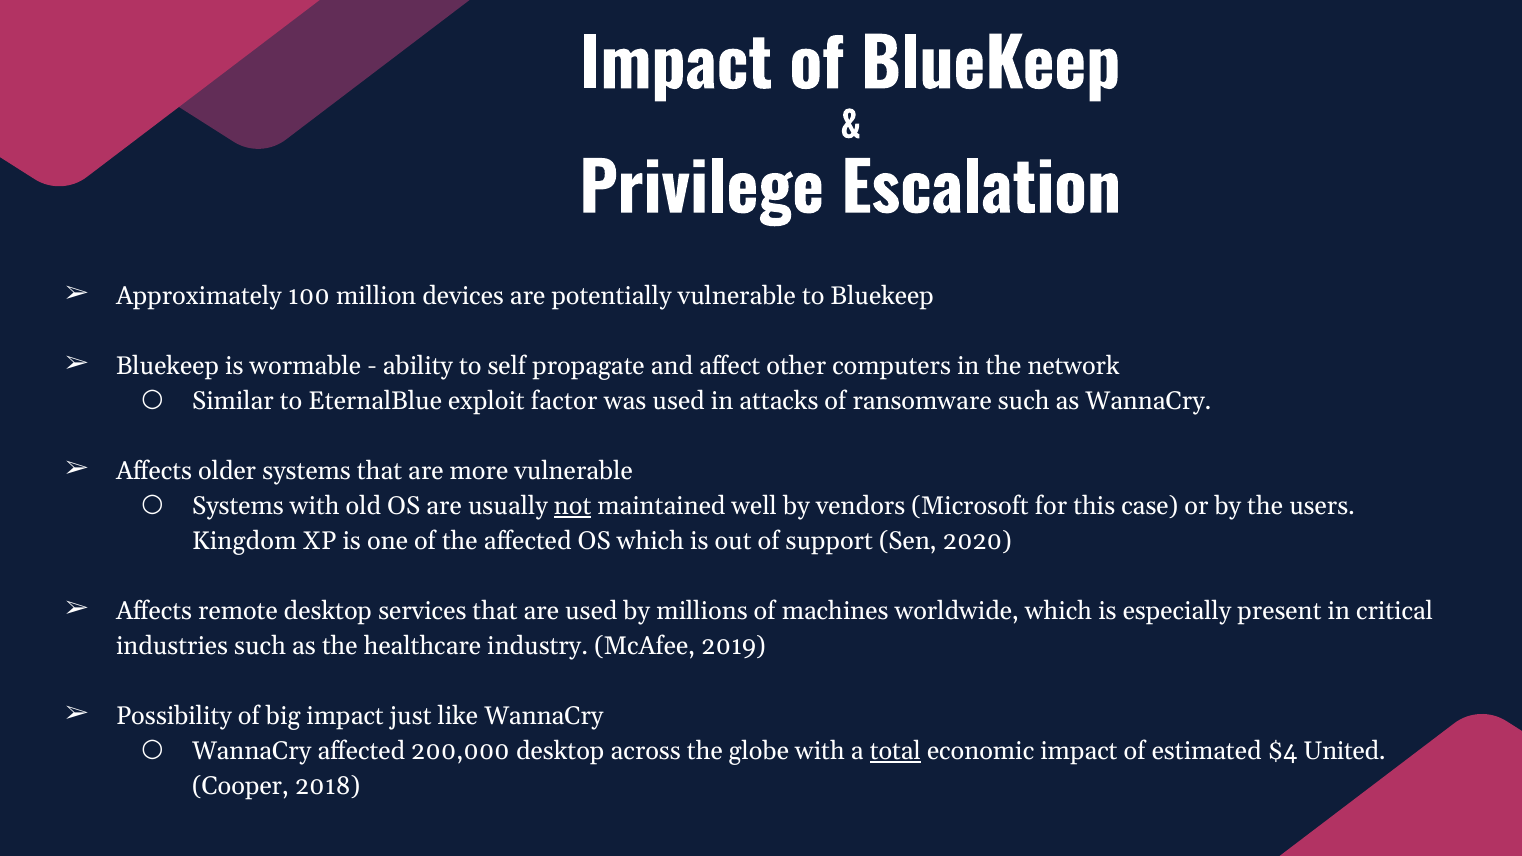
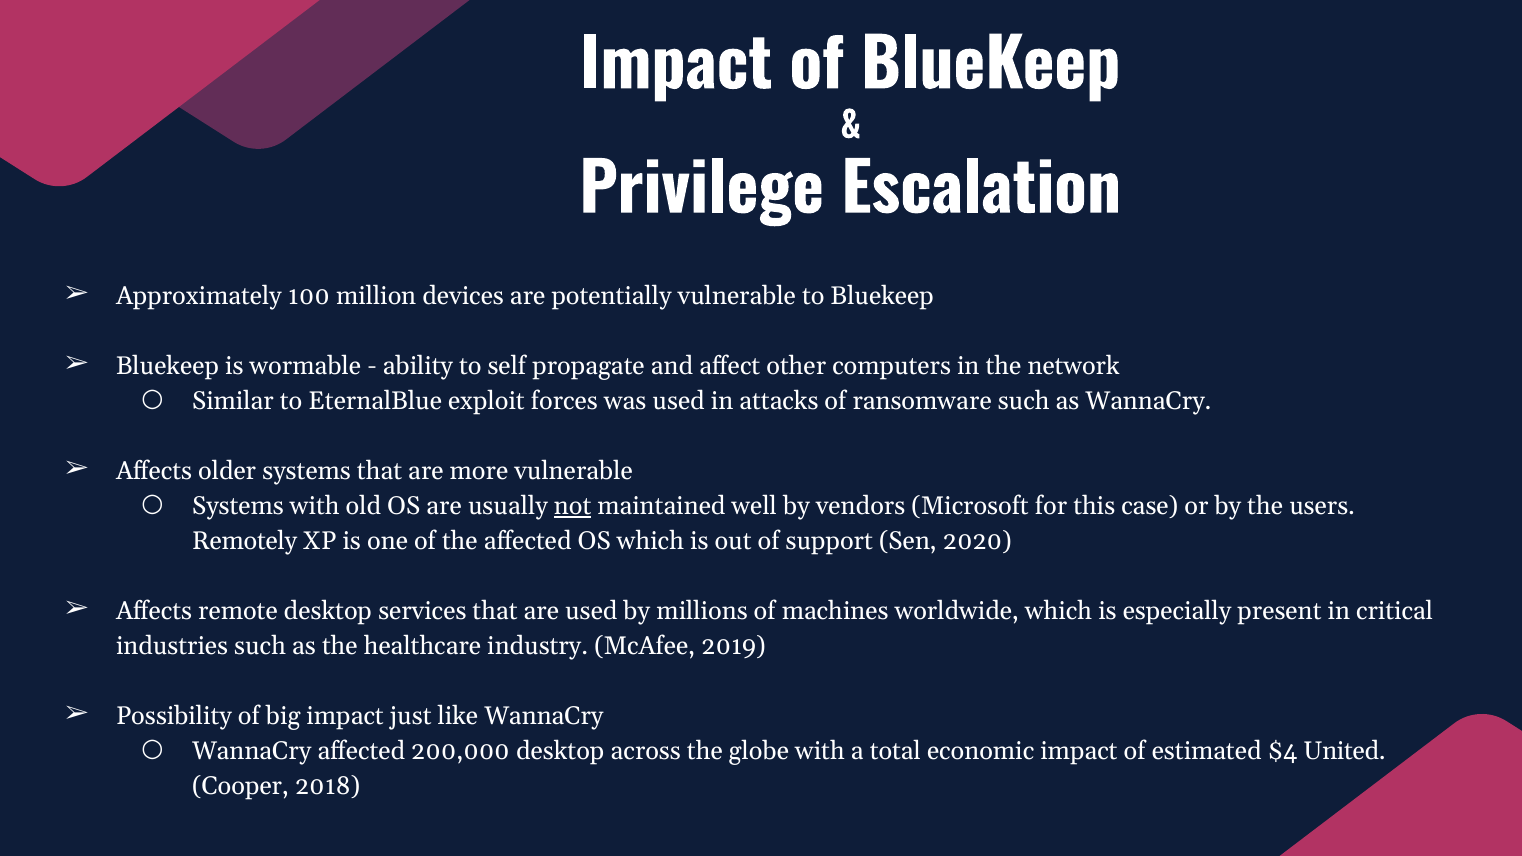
factor: factor -> forces (564, 401)
Kingdom: Kingdom -> Remotely (245, 541)
total underline: present -> none (895, 751)
